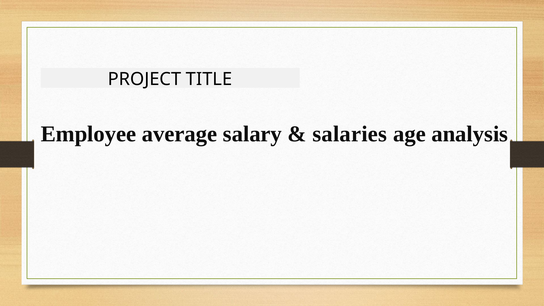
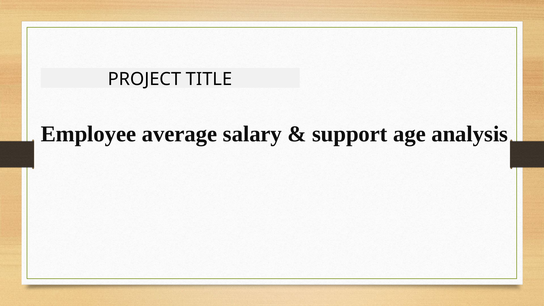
salaries: salaries -> support (350, 134)
